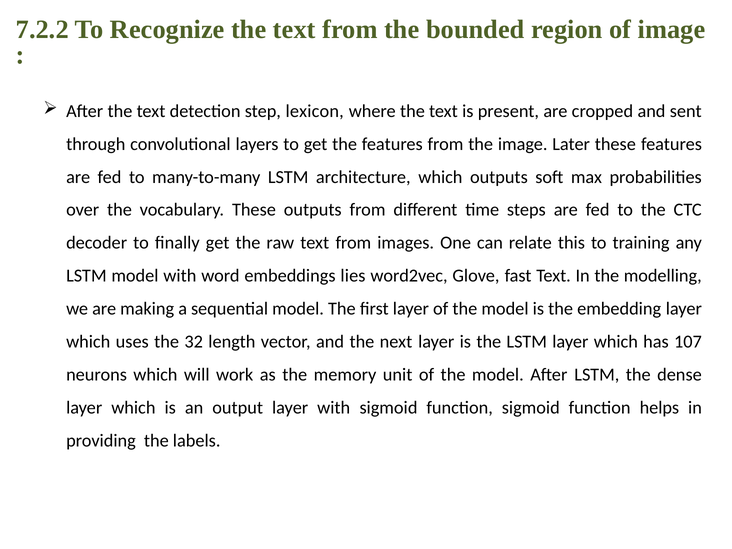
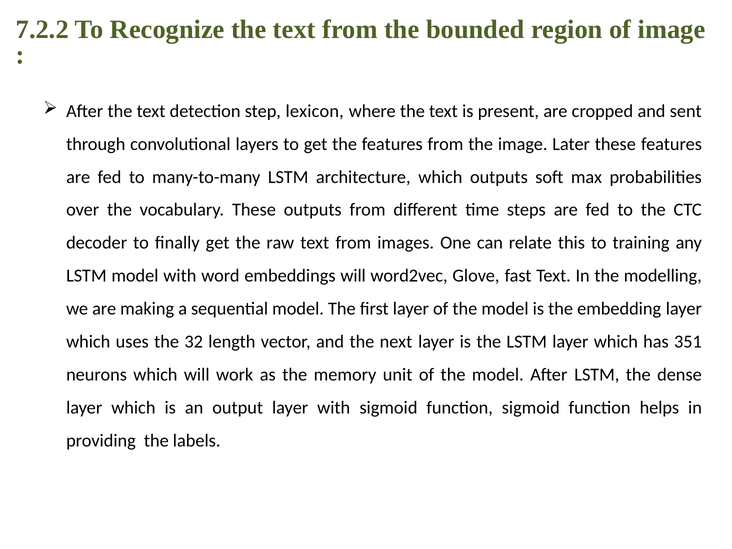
embeddings lies: lies -> will (353, 276)
107: 107 -> 351 (688, 342)
